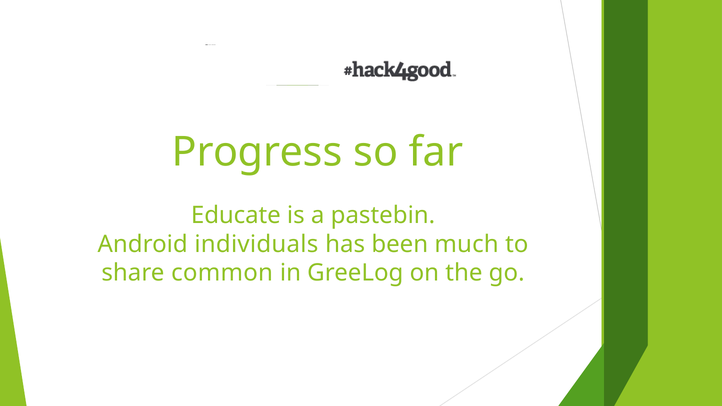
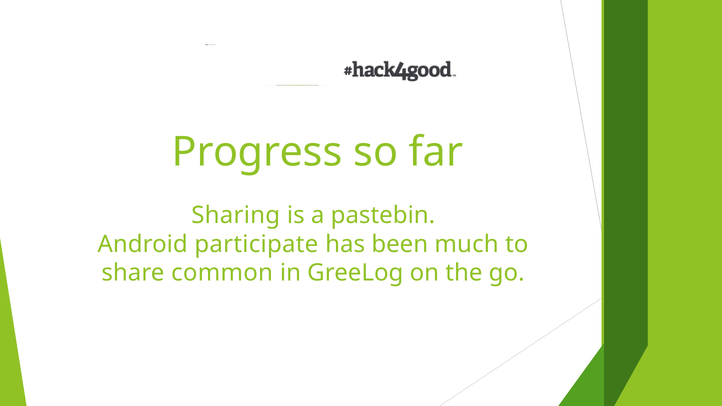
Educate: Educate -> Sharing (236, 215)
individuals: individuals -> participate (256, 244)
